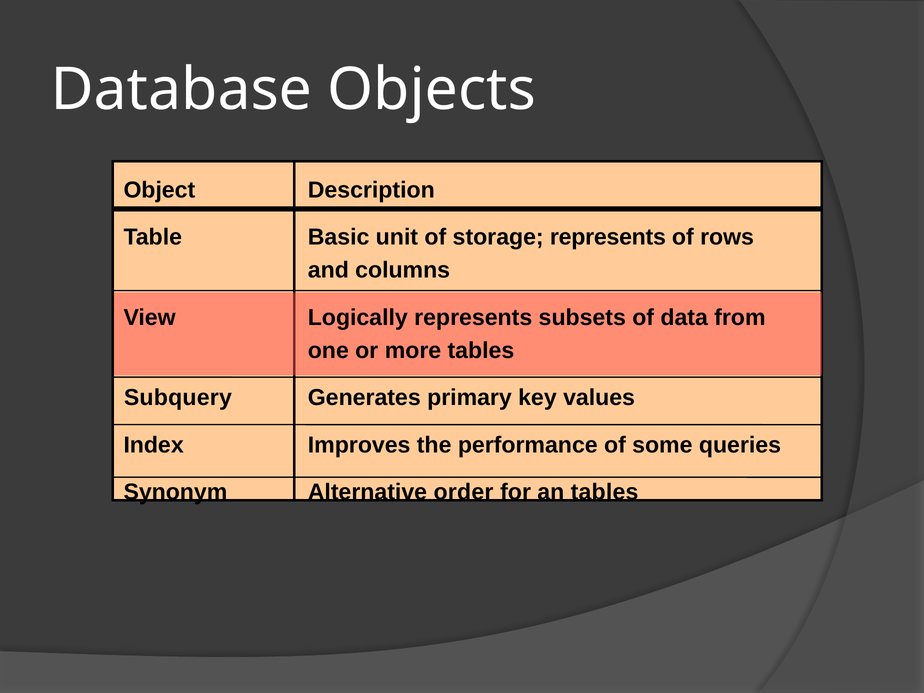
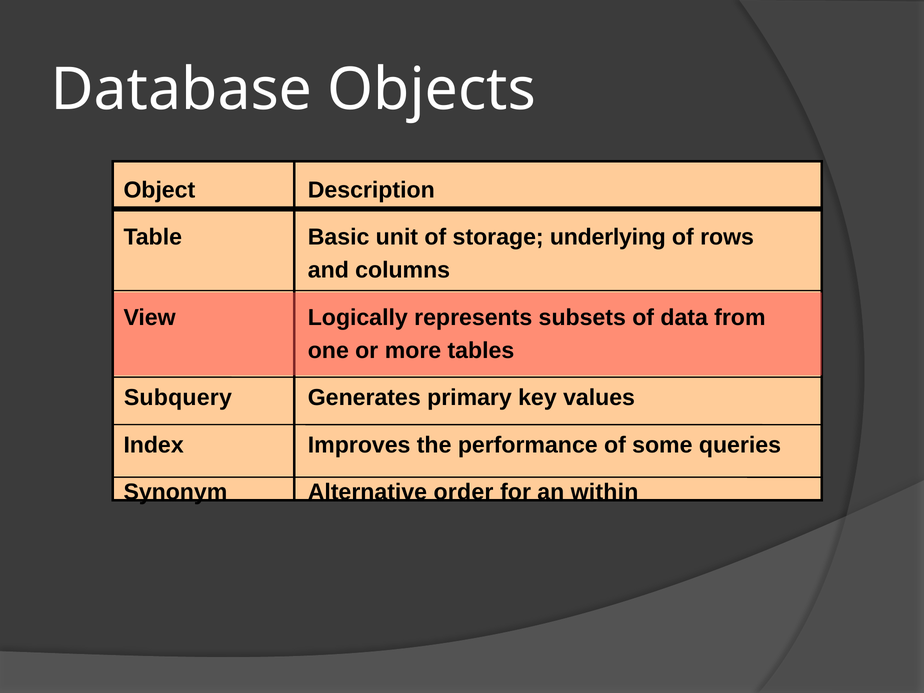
storage represents: represents -> underlying (608, 237)
an tables: tables -> within (605, 492)
